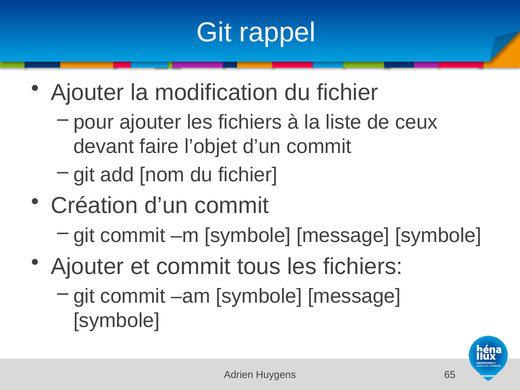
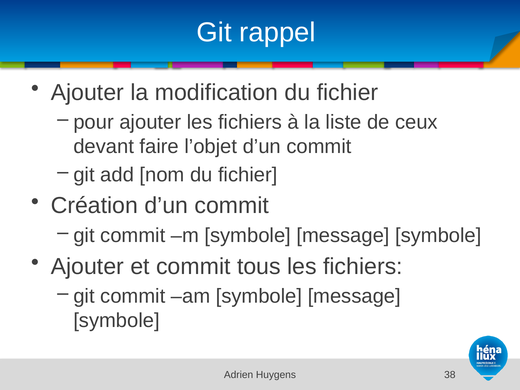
65: 65 -> 38 (450, 375)
